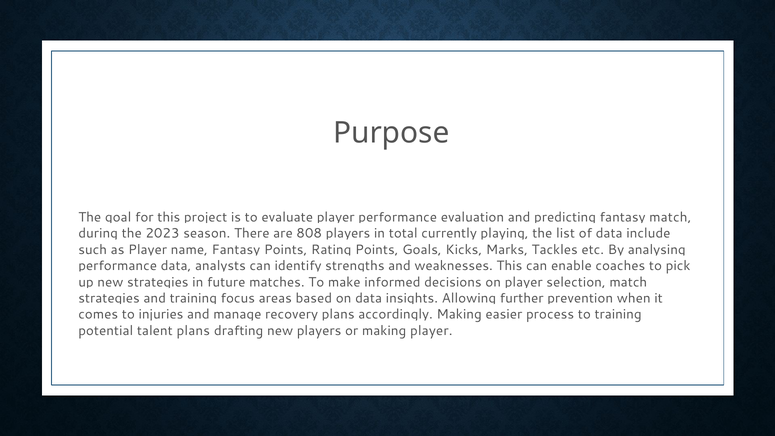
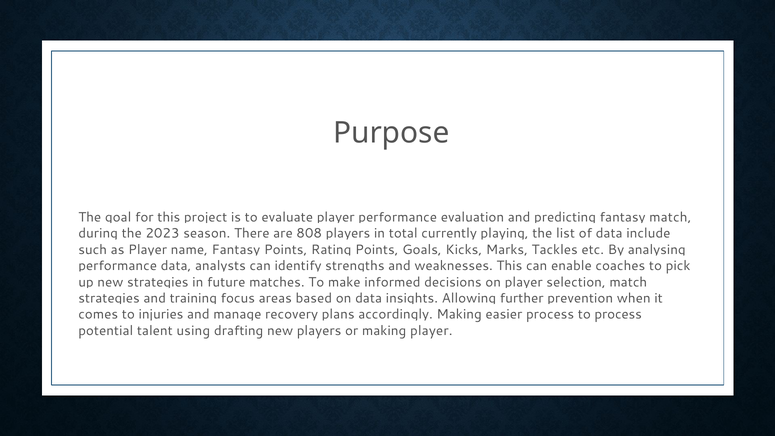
to training: training -> process (618, 314)
talent plans: plans -> using (193, 331)
